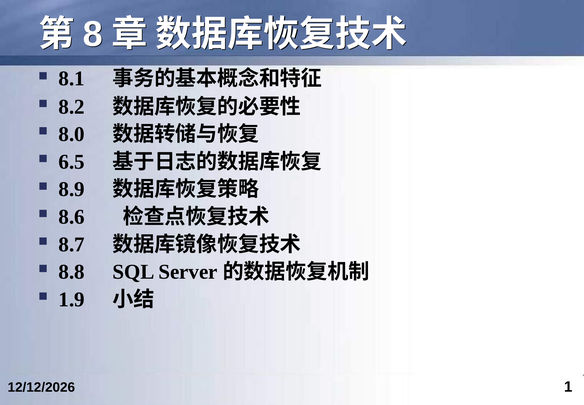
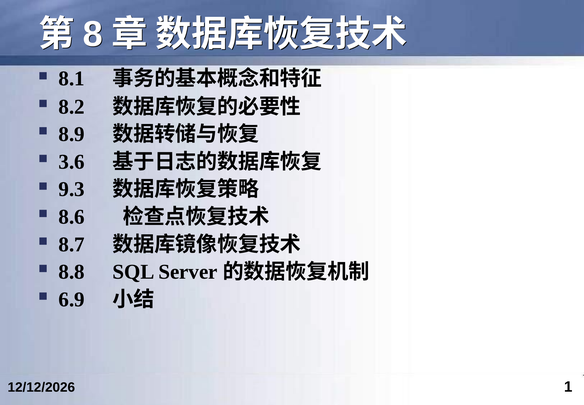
8.0: 8.0 -> 8.9 (72, 134)
6.5: 6.5 -> 3.6 (72, 162)
8.9: 8.9 -> 9.3 (72, 189)
1.9: 1.9 -> 6.9 (72, 299)
